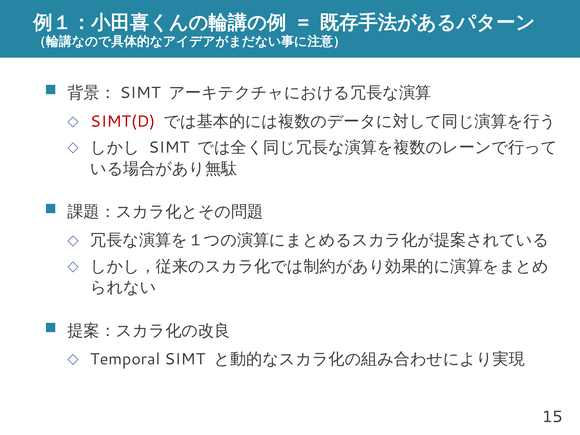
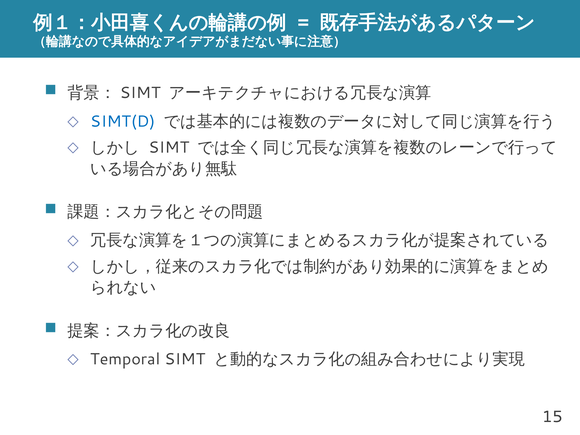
SIMT(D colour: red -> blue (123, 121)
